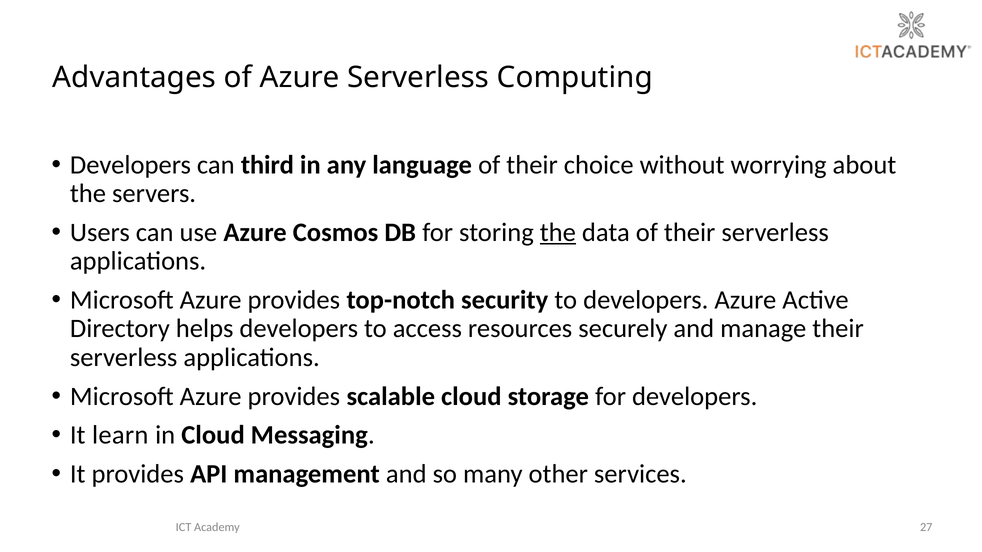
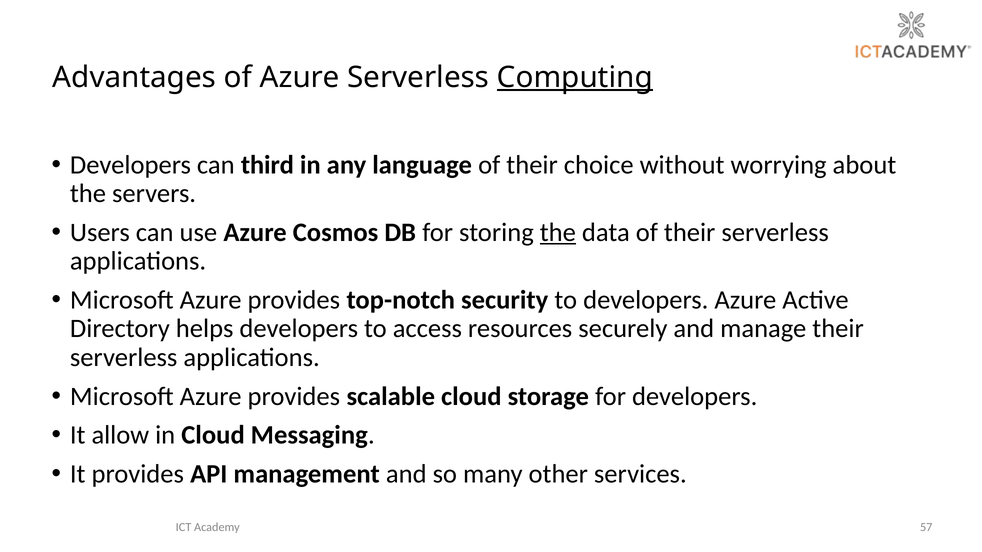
Computing underline: none -> present (575, 77)
learn: learn -> allow (120, 435)
27: 27 -> 57 (926, 527)
